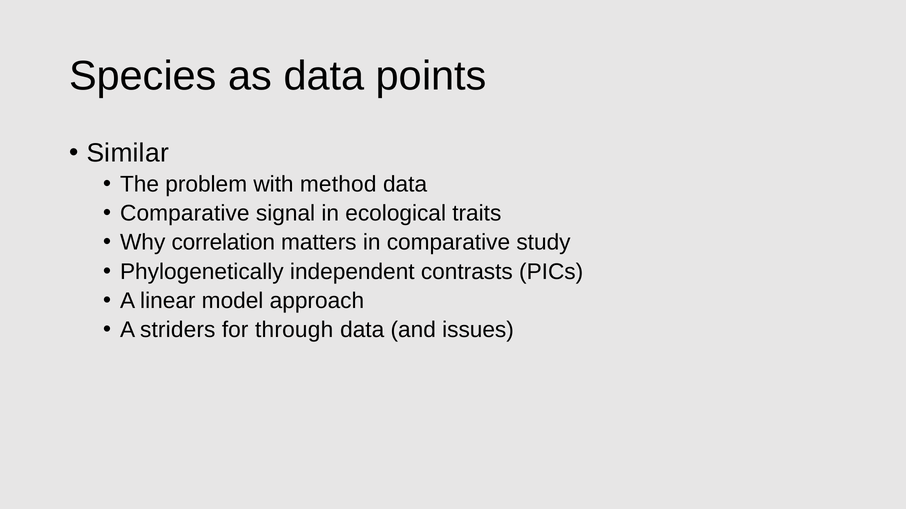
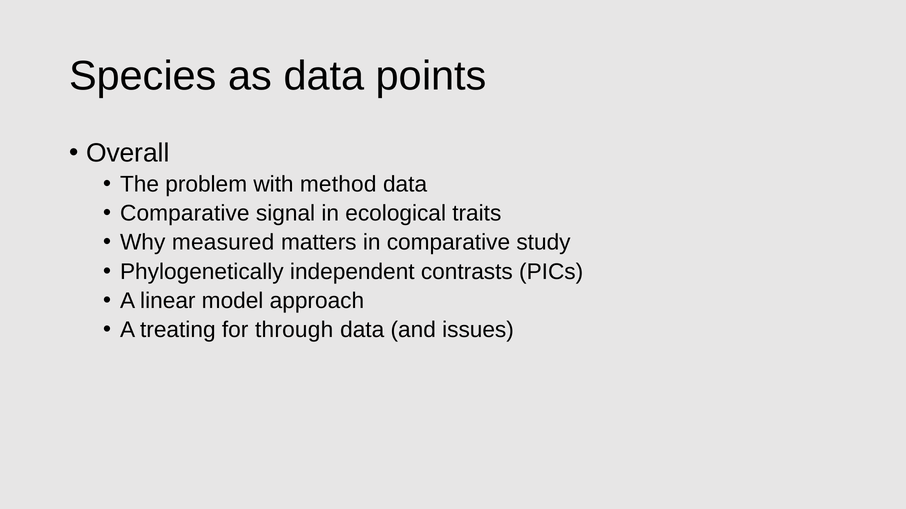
Similar: Similar -> Overall (128, 153)
correlation: correlation -> measured (223, 243)
striders: striders -> treating (178, 330)
